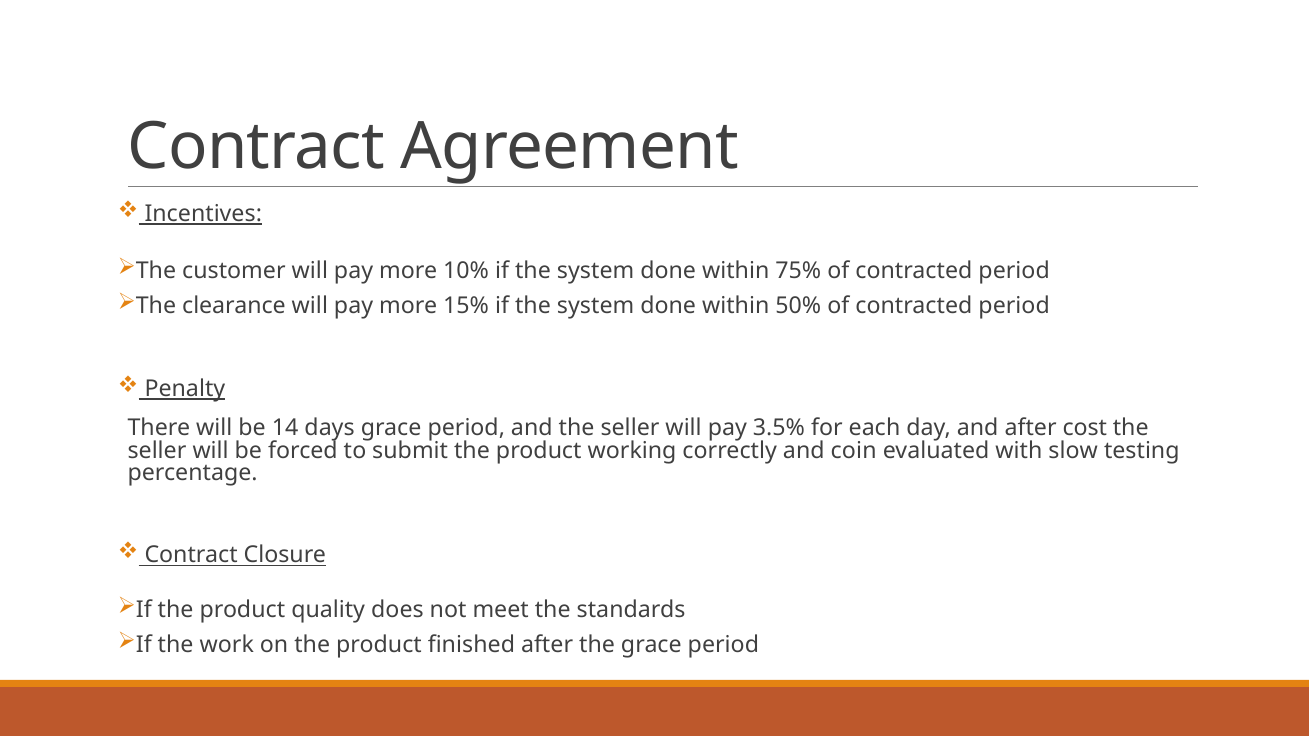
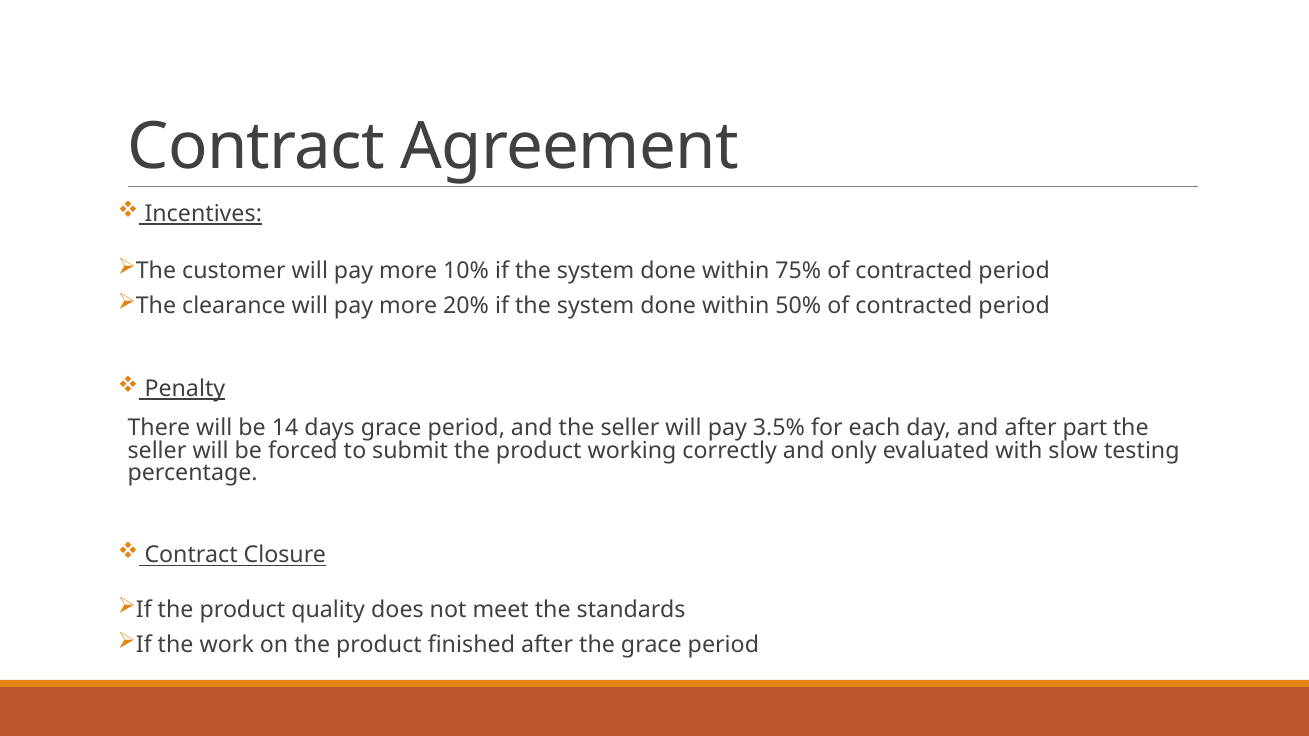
15%: 15% -> 20% (466, 306)
cost: cost -> part (1085, 428)
coin: coin -> only (854, 451)
